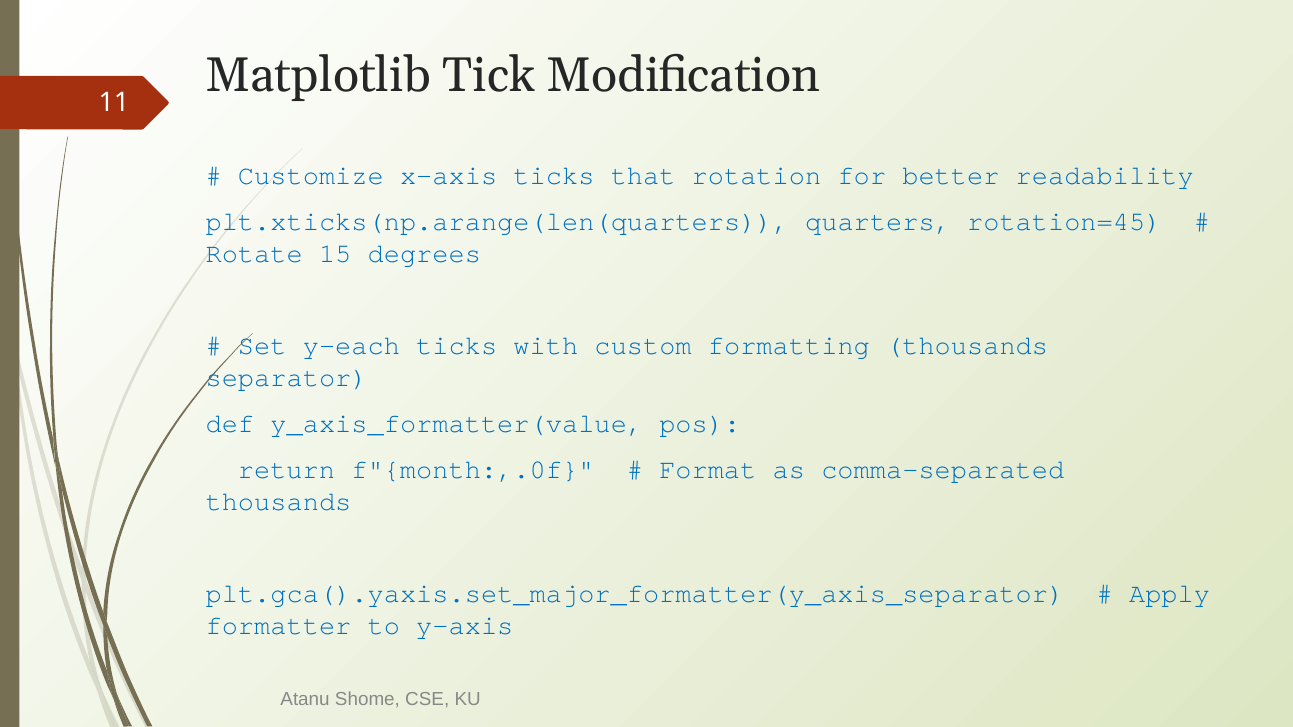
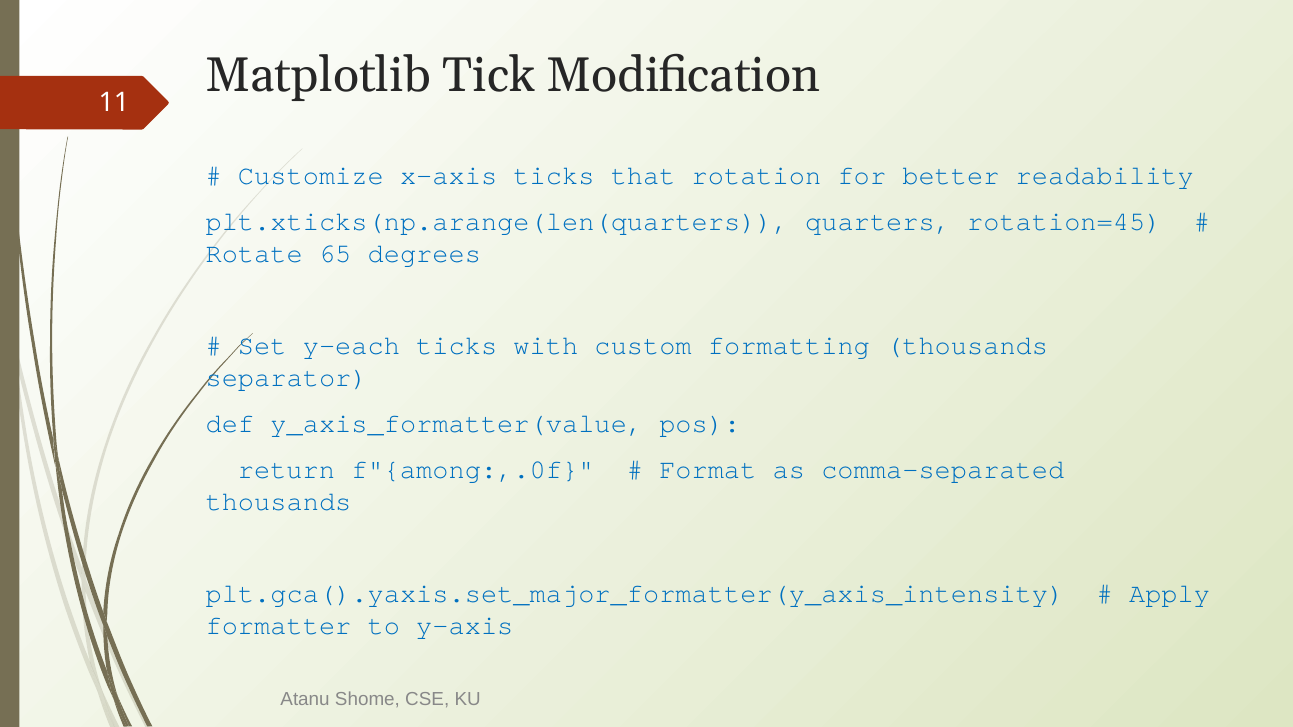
15: 15 -> 65 (335, 254)
f"{month:,.0f: f"{month:,.0f -> f"{among:,.0f (473, 470)
plt.gca().yaxis.set_major_formatter(y_axis_separator: plt.gca().yaxis.set_major_formatter(y_axis_separator -> plt.gca().yaxis.set_major_formatter(y_axis_intensity (635, 594)
